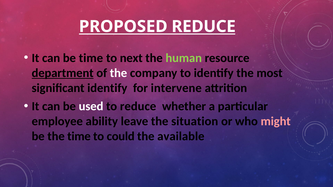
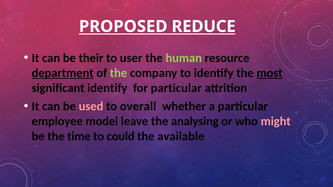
be time: time -> their (91, 58)
next: next -> user (131, 58)
the colour: white -> light green (118, 73)
most underline: none -> present (270, 73)
for intervene: intervene -> particular (176, 88)
used colour: white -> pink (91, 107)
to reduce: reduce -> overall (138, 107)
ability: ability -> model (102, 121)
situation: situation -> analysing (195, 121)
